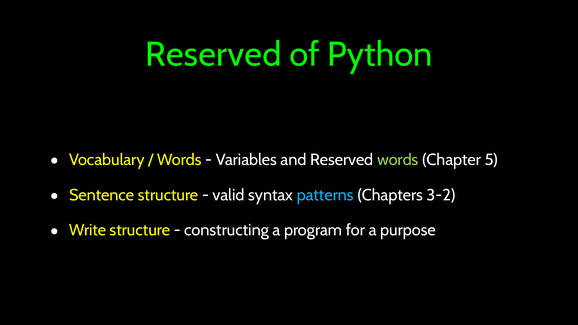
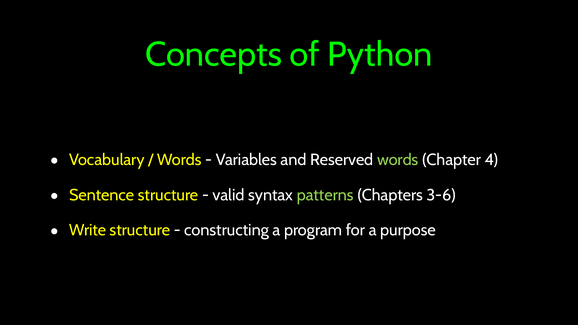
Reserved: Reserved -> Concepts (213, 55)
5: 5 -> 4 (492, 160)
patterns colour: light blue -> light green (325, 195)
3-2: 3-2 -> 3-6 (441, 195)
